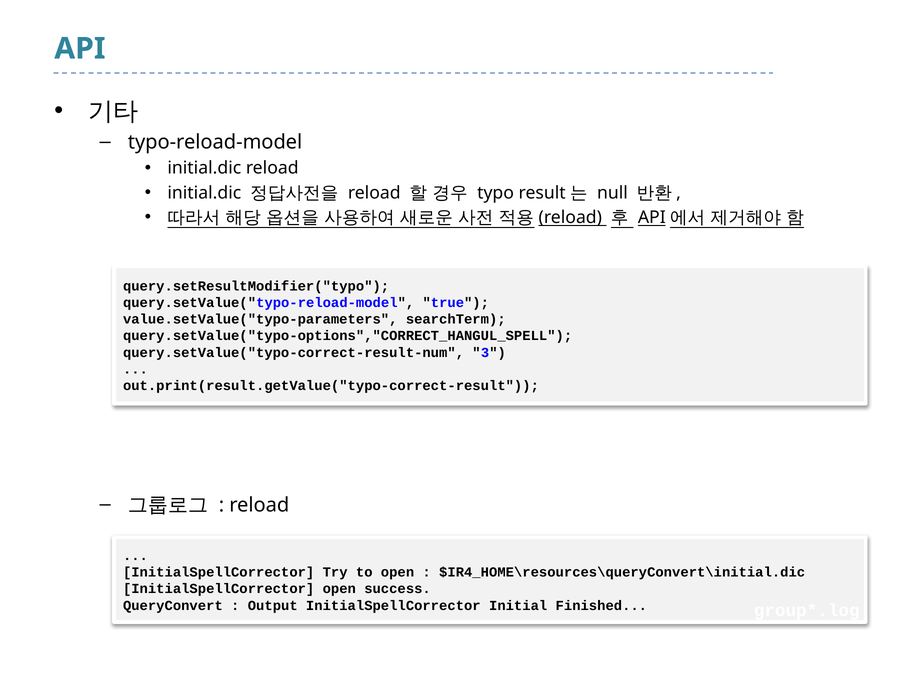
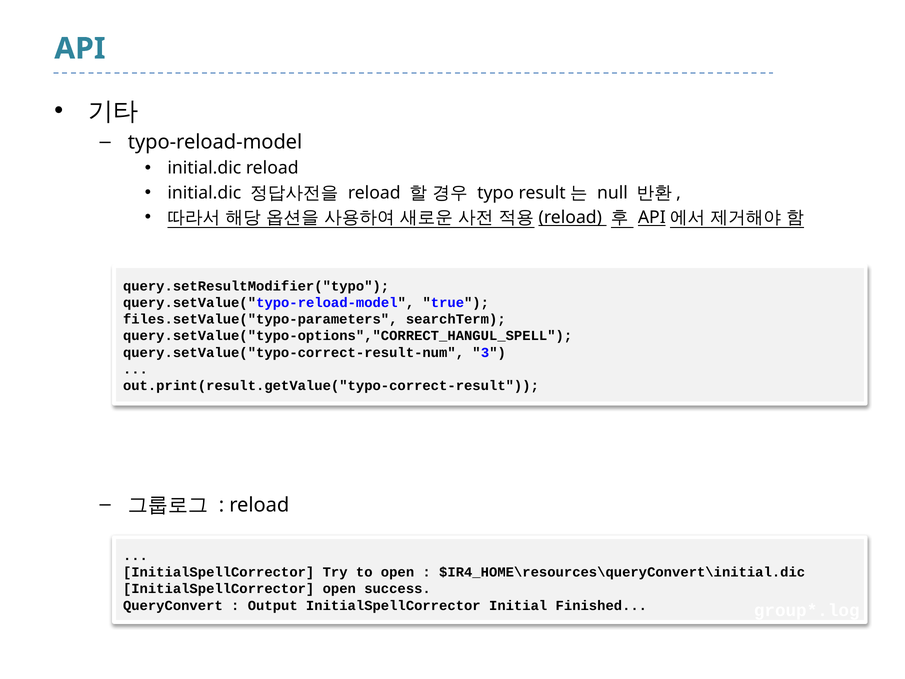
value.setValue("typo-parameters: value.setValue("typo-parameters -> files.setValue("typo-parameters (260, 319)
